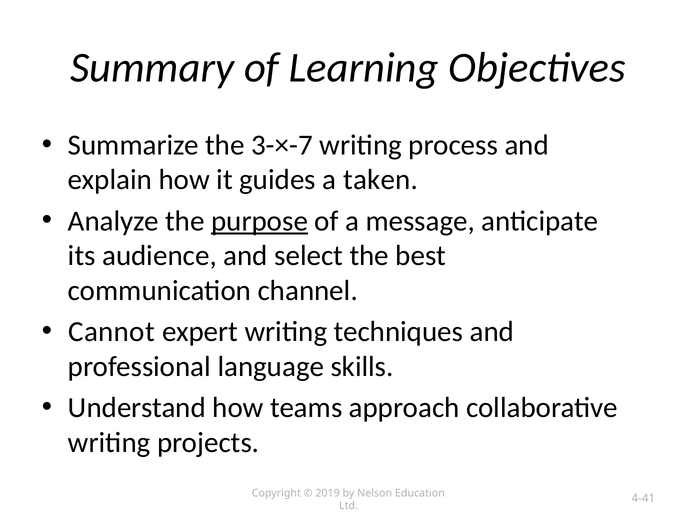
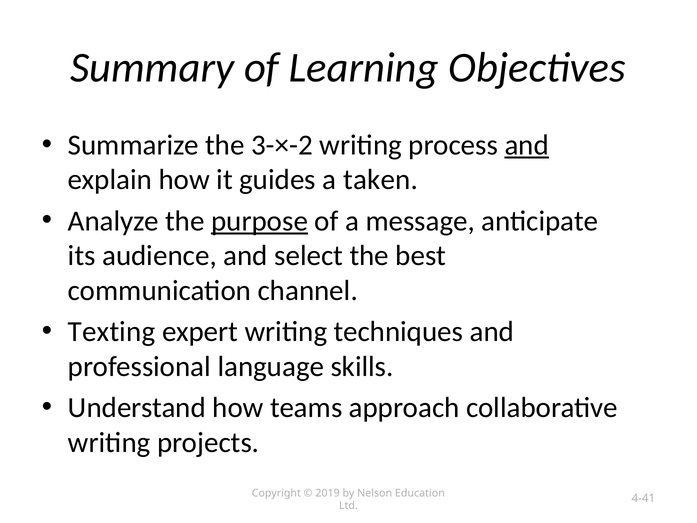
3-×-7: 3-×-7 -> 3-×-2 (282, 145)
and underline: none -> present (527, 145)
Cannot: Cannot -> Texting (112, 332)
